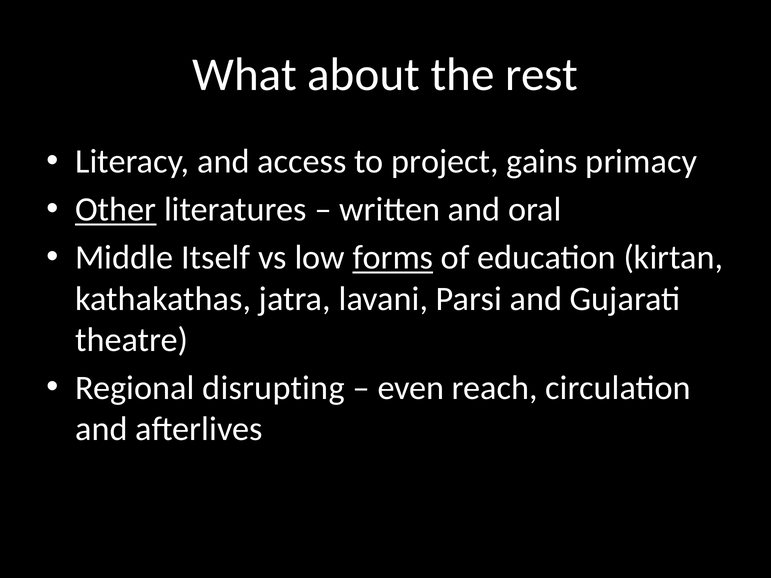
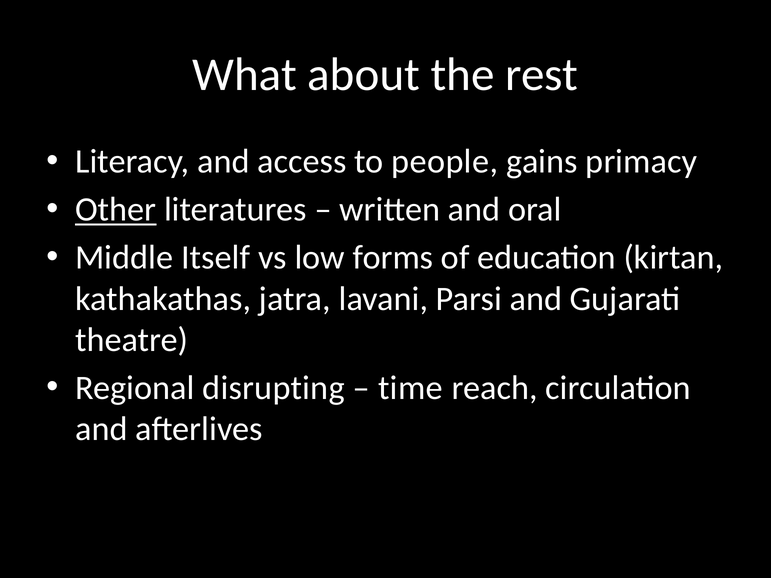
project: project -> people (445, 162)
forms underline: present -> none (393, 258)
even: even -> time (411, 388)
